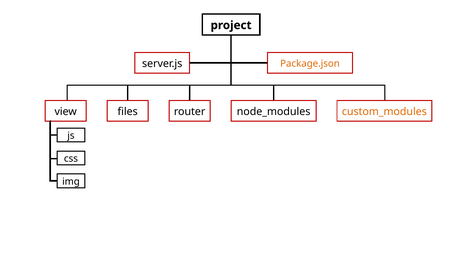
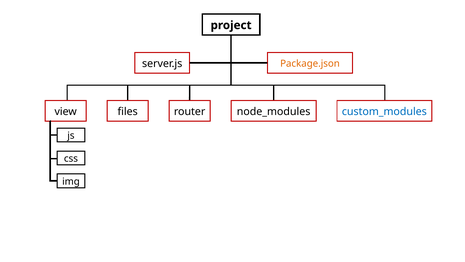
custom_modules colour: orange -> blue (384, 111)
